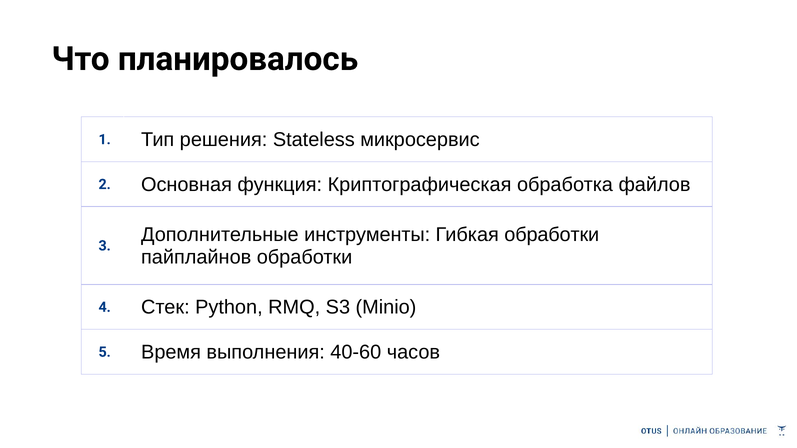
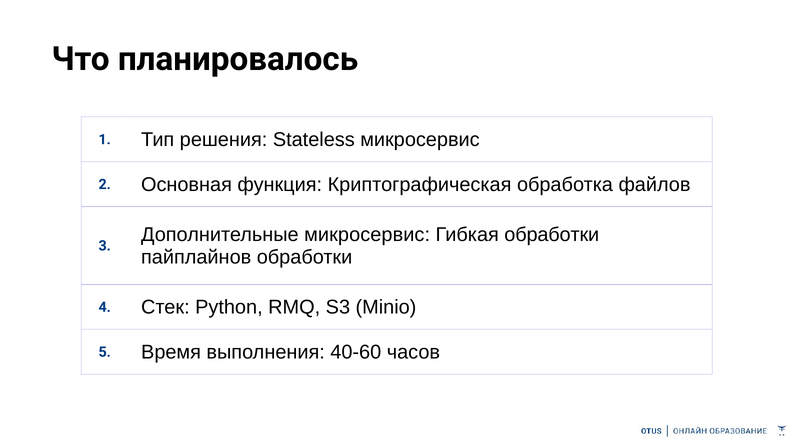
Дополнительные инструменты: инструменты -> микросервис (367, 235)
